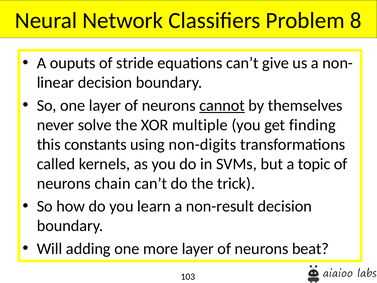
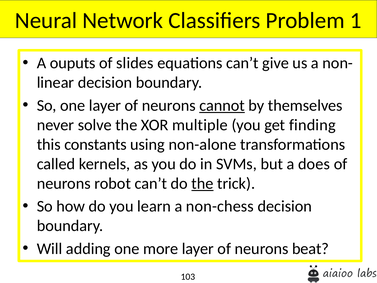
8: 8 -> 1 (356, 21)
stride: stride -> slides (135, 63)
non-digits: non-digits -> non-alone (202, 144)
topic: topic -> does (314, 164)
chain: chain -> robot (113, 183)
the underline: none -> present (202, 183)
non-result: non-result -> non-chess (220, 206)
